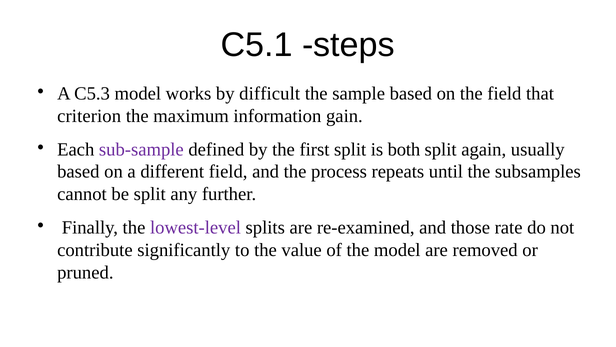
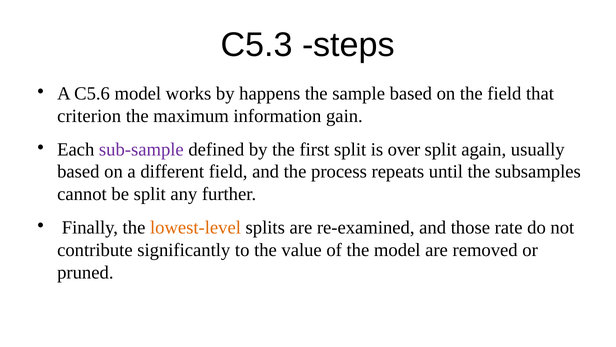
C5.1: C5.1 -> C5.3 (257, 45)
C5.3: C5.3 -> C5.6 (92, 94)
difficult: difficult -> happens (270, 94)
both: both -> over (404, 149)
lowest-level colour: purple -> orange (195, 227)
